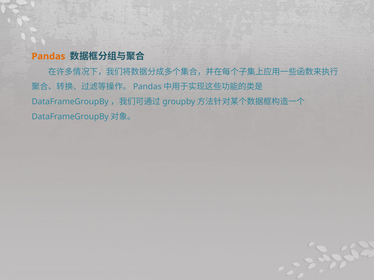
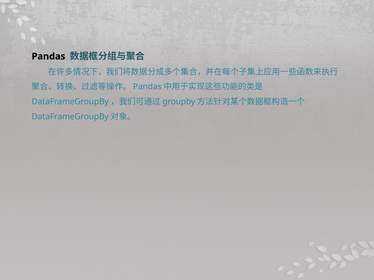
Pandas colour: orange -> black (48, 56)
